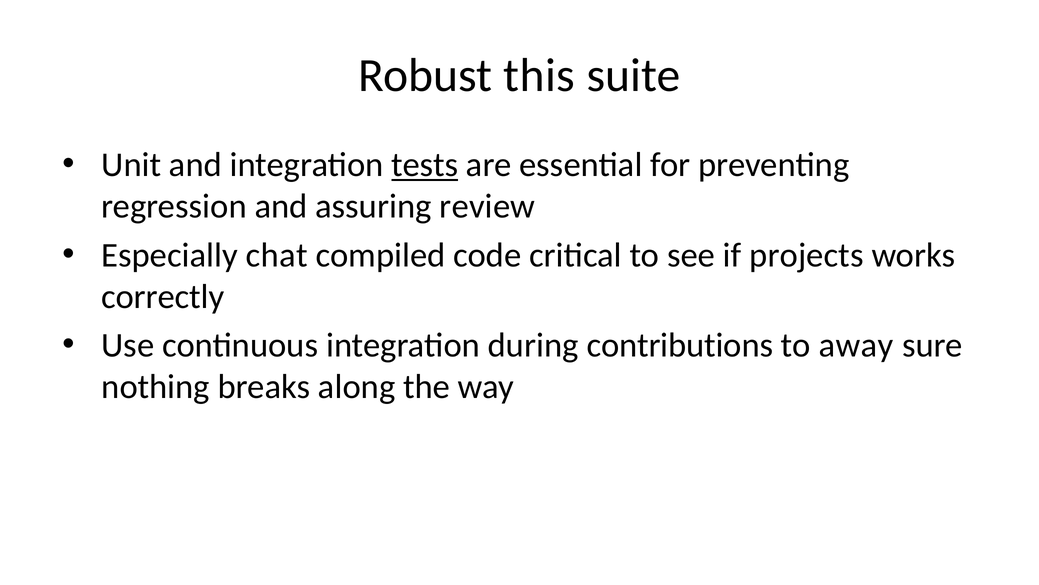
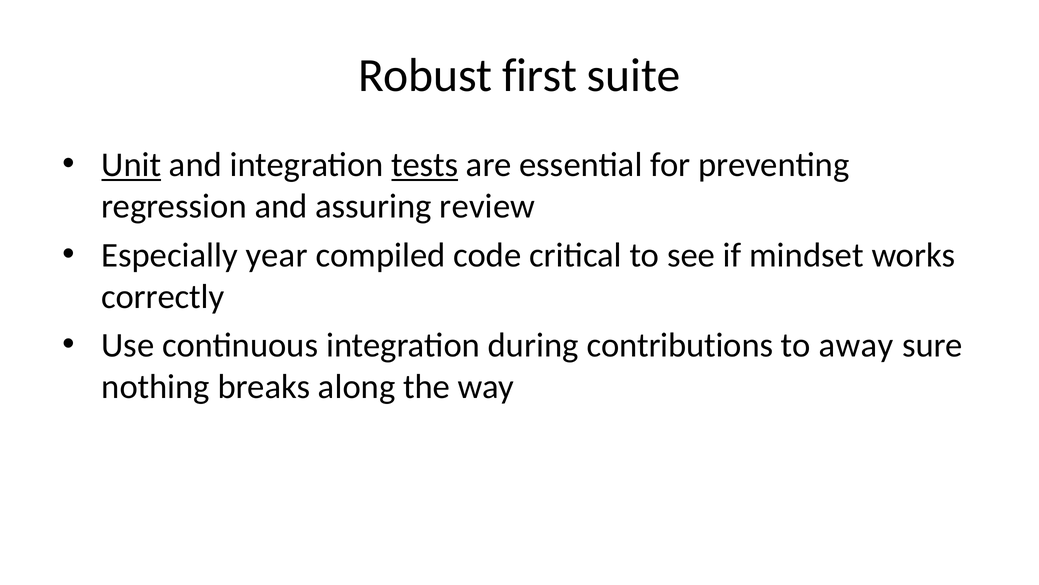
this: this -> first (540, 75)
Unit underline: none -> present (131, 165)
chat: chat -> year (277, 255)
projects: projects -> mindset (806, 255)
